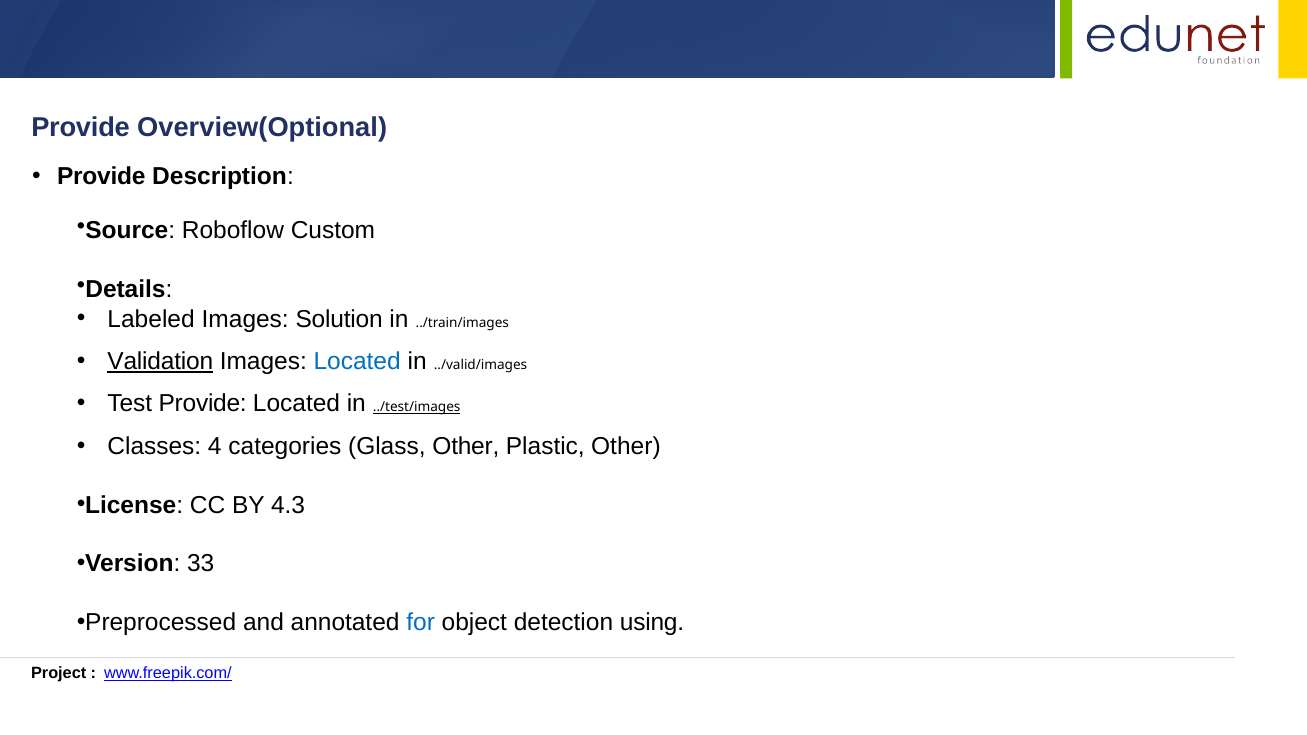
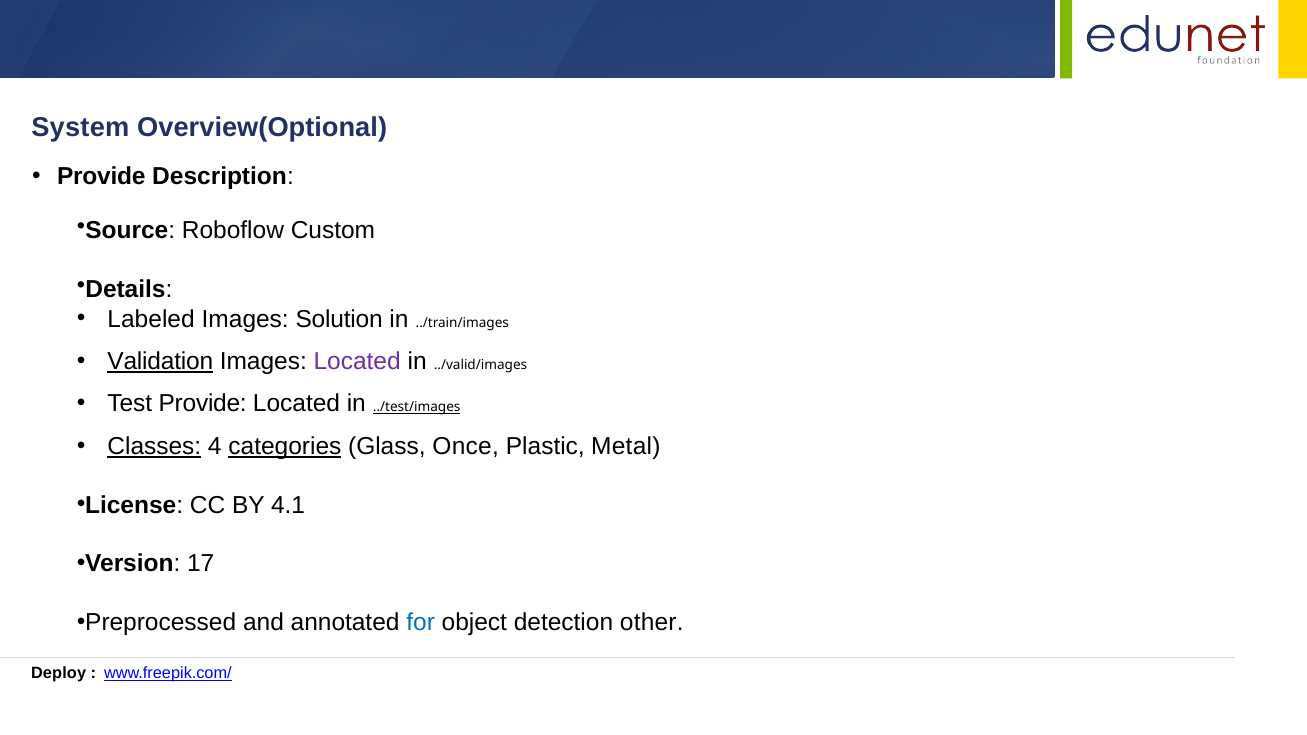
Provide: Provide -> System (80, 127)
Located colour: blue -> purple (357, 361)
Classes underline: none -> present (154, 446)
categories underline: none -> present (285, 446)
Glass Other: Other -> Once (466, 446)
Plastic Other: Other -> Metal (626, 446)
4.3: 4.3 -> 4.1 (288, 505)
33: 33 -> 17 (201, 564)
using: using -> other (652, 623)
Project: Project -> Deploy (59, 673)
